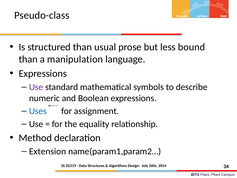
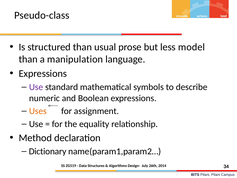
bound: bound -> model (192, 47)
Uses colour: blue -> orange (38, 111)
Extension: Extension -> Dictionary (48, 151)
